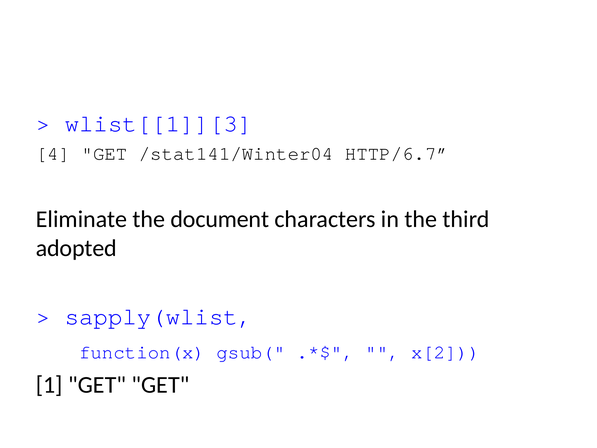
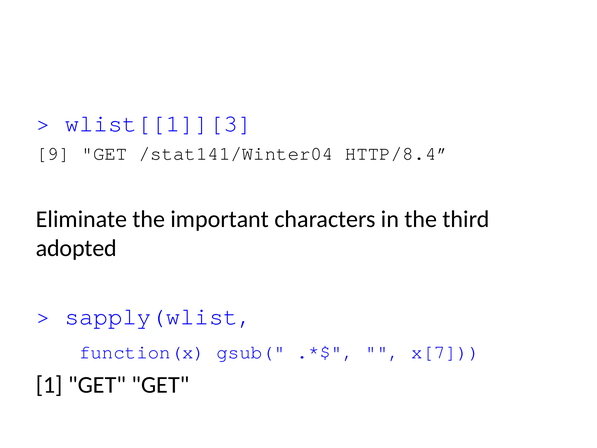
4: 4 -> 9 (53, 153)
HTTP/6.7: HTTP/6.7 -> HTTP/8.4 (396, 153)
document: document -> important (220, 219)
x[2: x[2 -> x[7 (445, 352)
